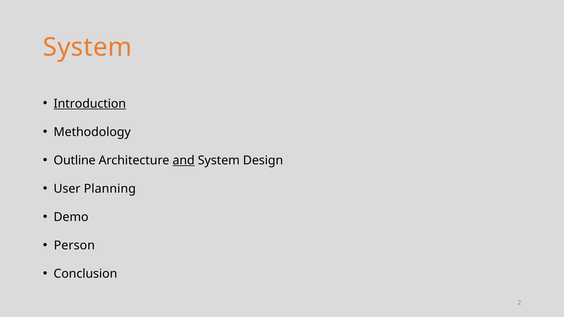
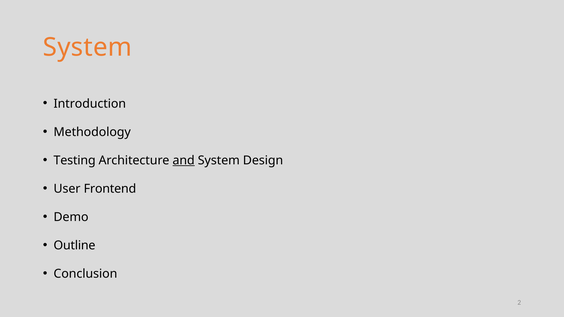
Introduction underline: present -> none (90, 104)
Outline: Outline -> Testing (75, 160)
Planning: Planning -> Frontend (110, 189)
Person: Person -> Outline (74, 246)
